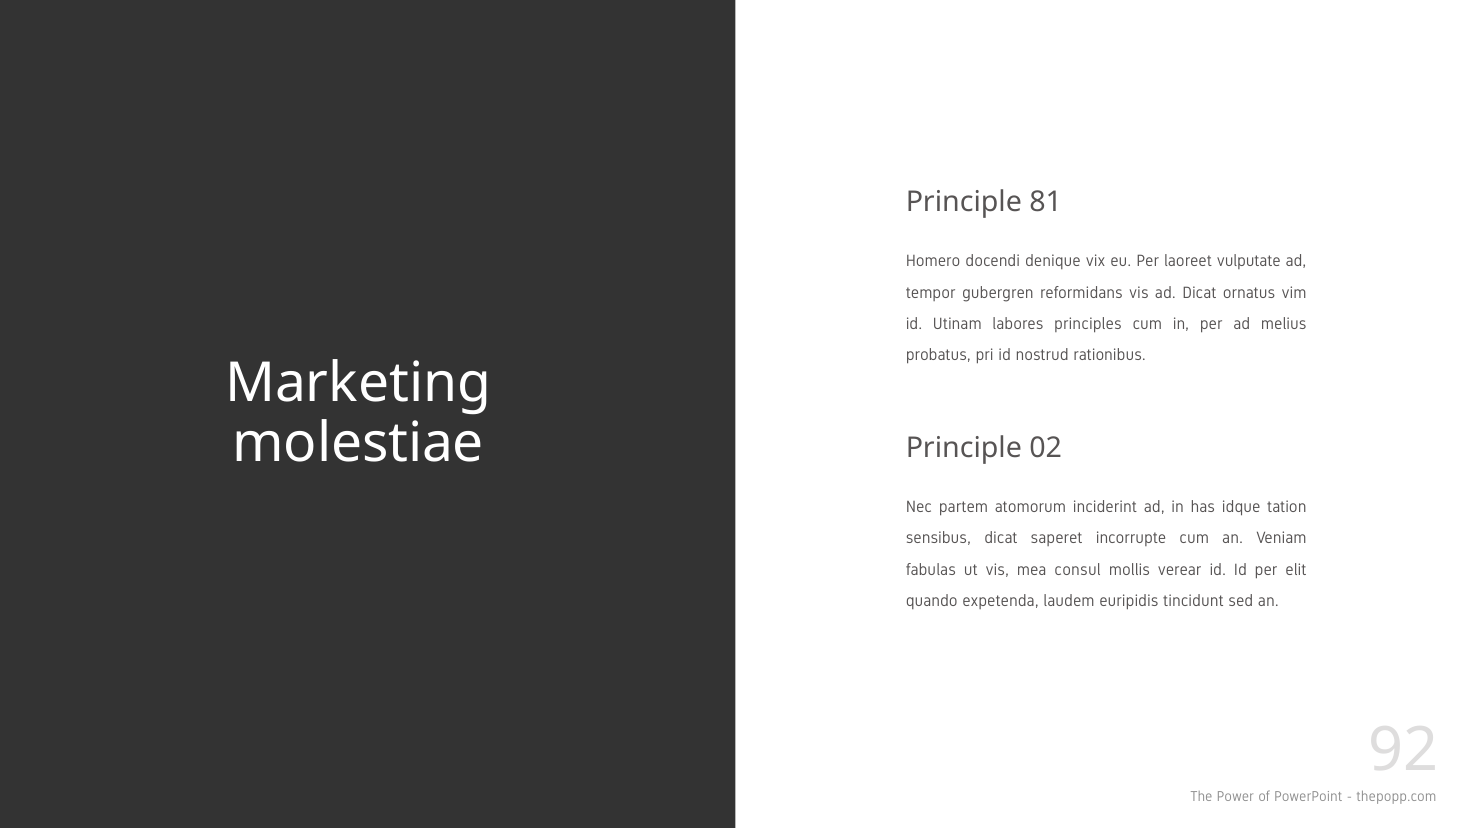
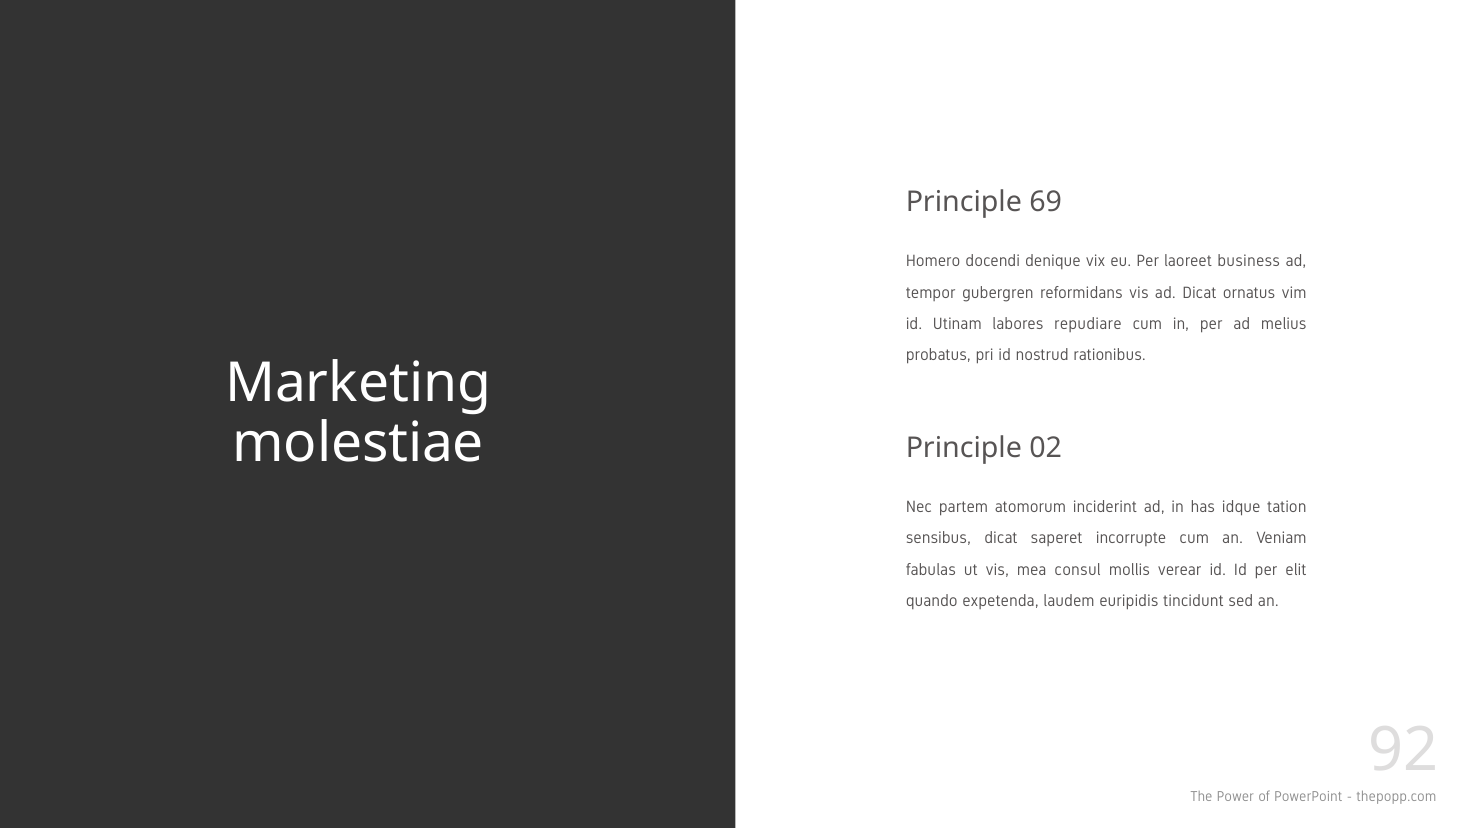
81: 81 -> 69 (1046, 202)
vulputate: vulputate -> business (1249, 261)
principles: principles -> repudiare (1088, 324)
